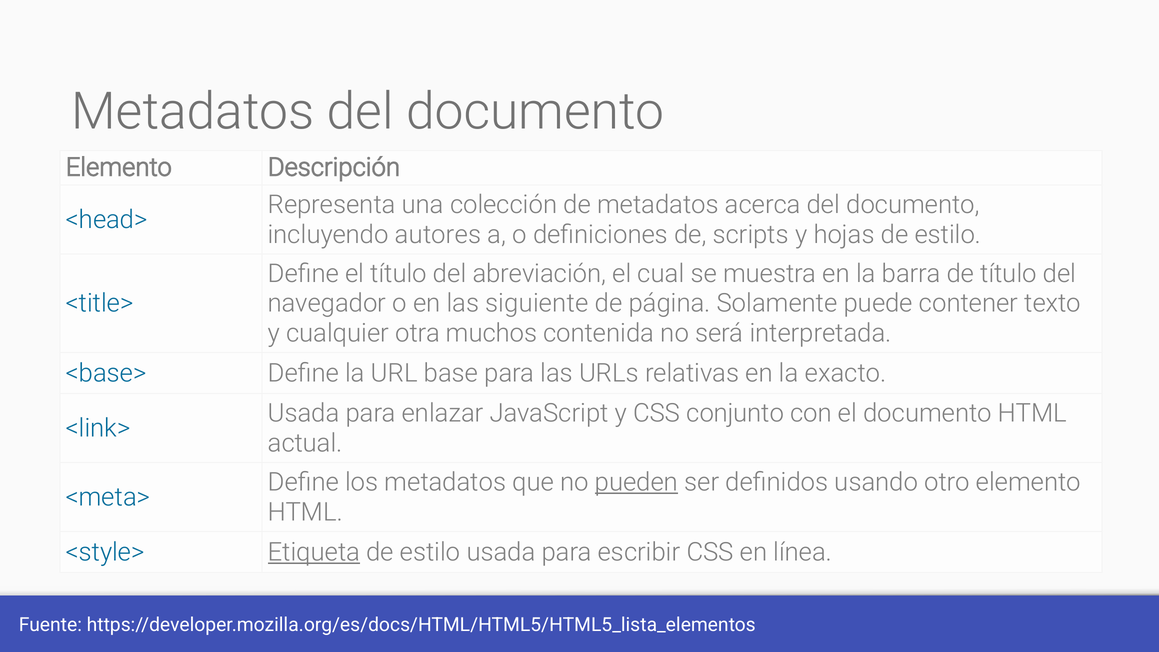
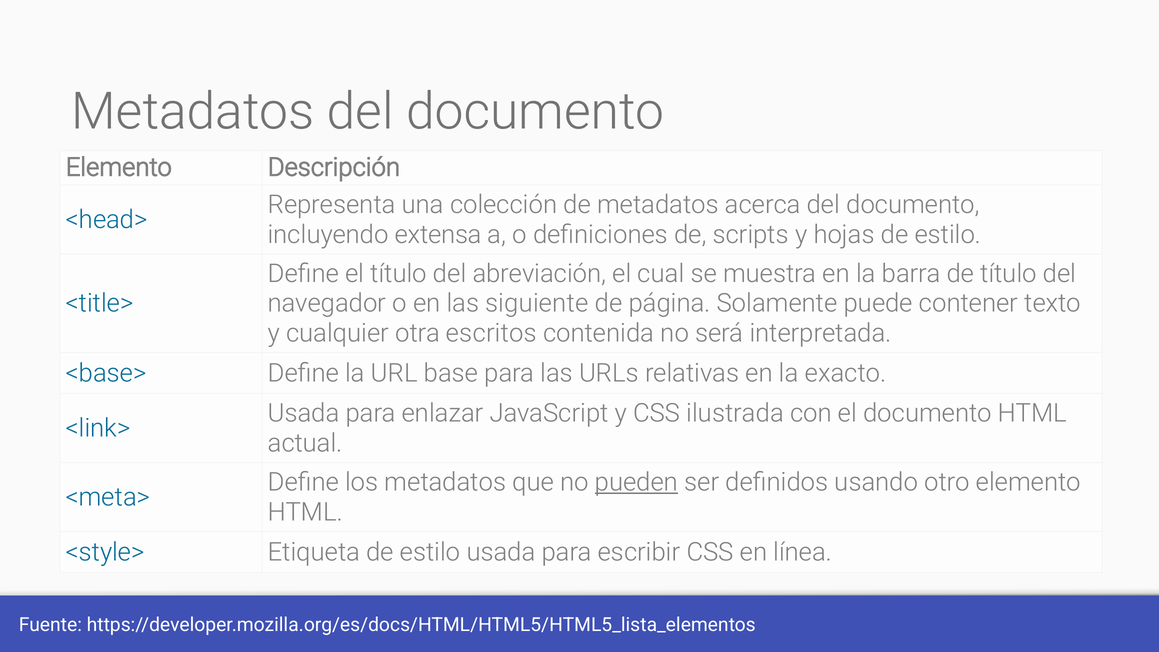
autores: autores -> extensa (438, 235)
muchos: muchos -> escritos (491, 333)
conjunto: conjunto -> ilustrada (735, 413)
Etiqueta underline: present -> none (314, 552)
